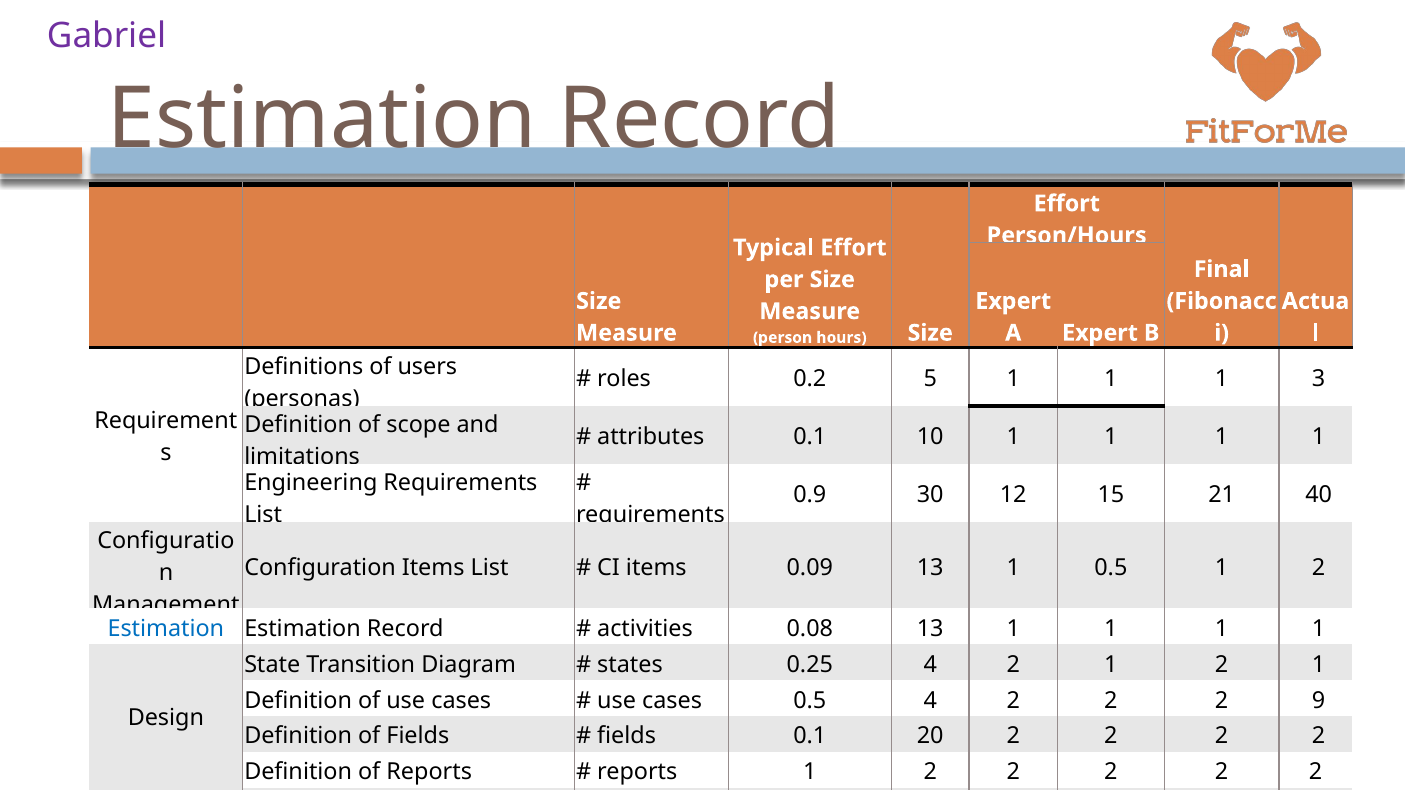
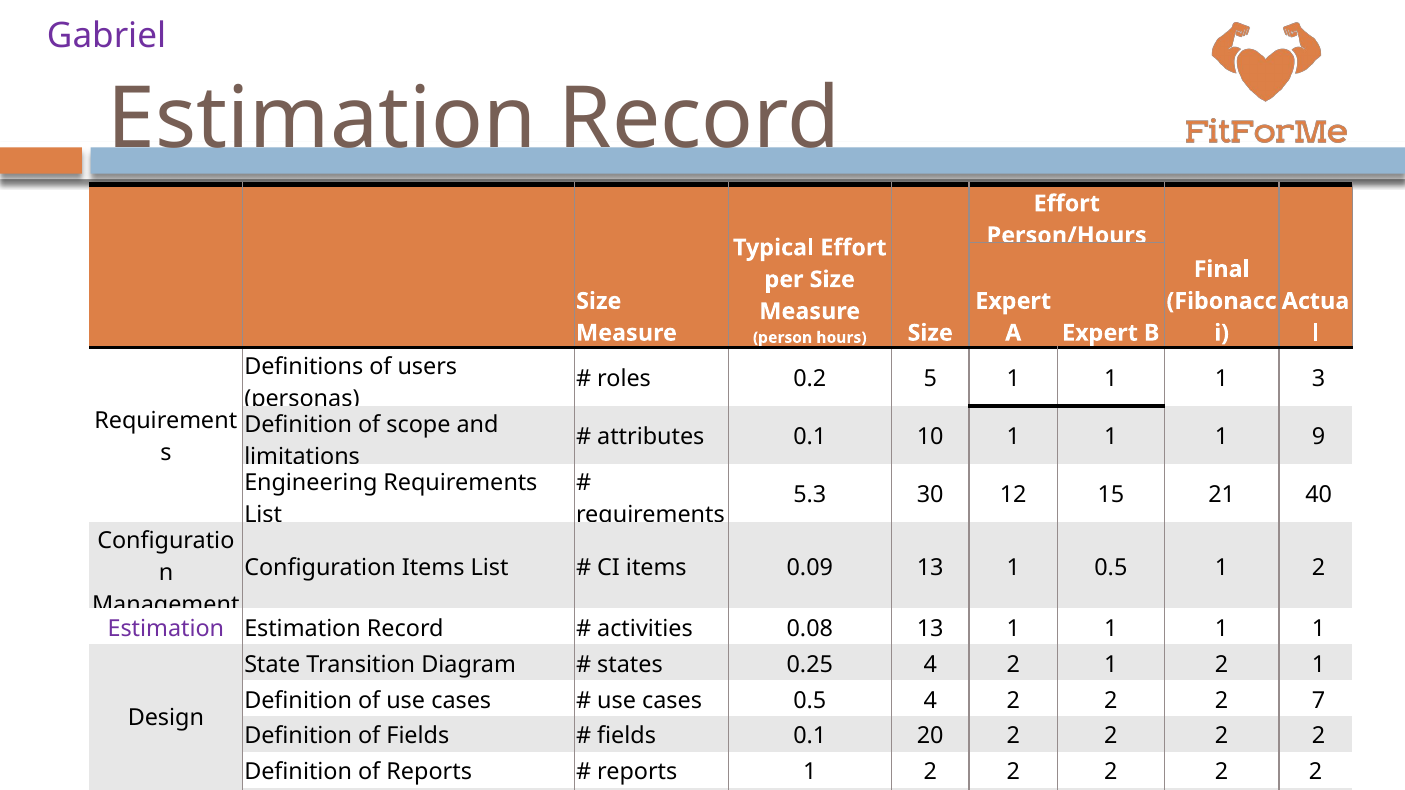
1: 1 -> 9 (1319, 437)
0.9: 0.9 -> 5.3 (810, 495)
Estimation colour: blue -> purple (166, 629)
9: 9 -> 7 (1319, 701)
